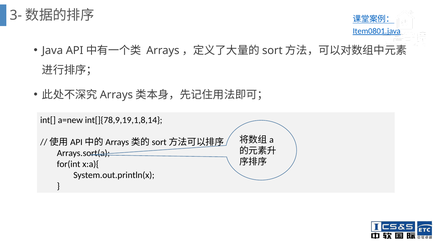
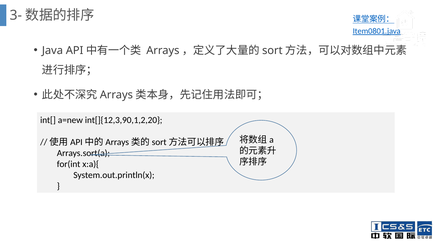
int[]{78,9,19,1,8,14: int[]{78,9,19,1,8,14 -> int[]{12,3,90,1,2,20 (124, 120)
